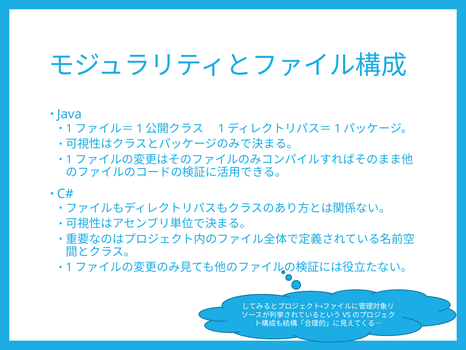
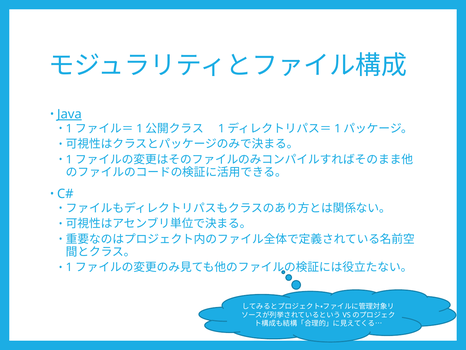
Java underline: none -> present (69, 114)
